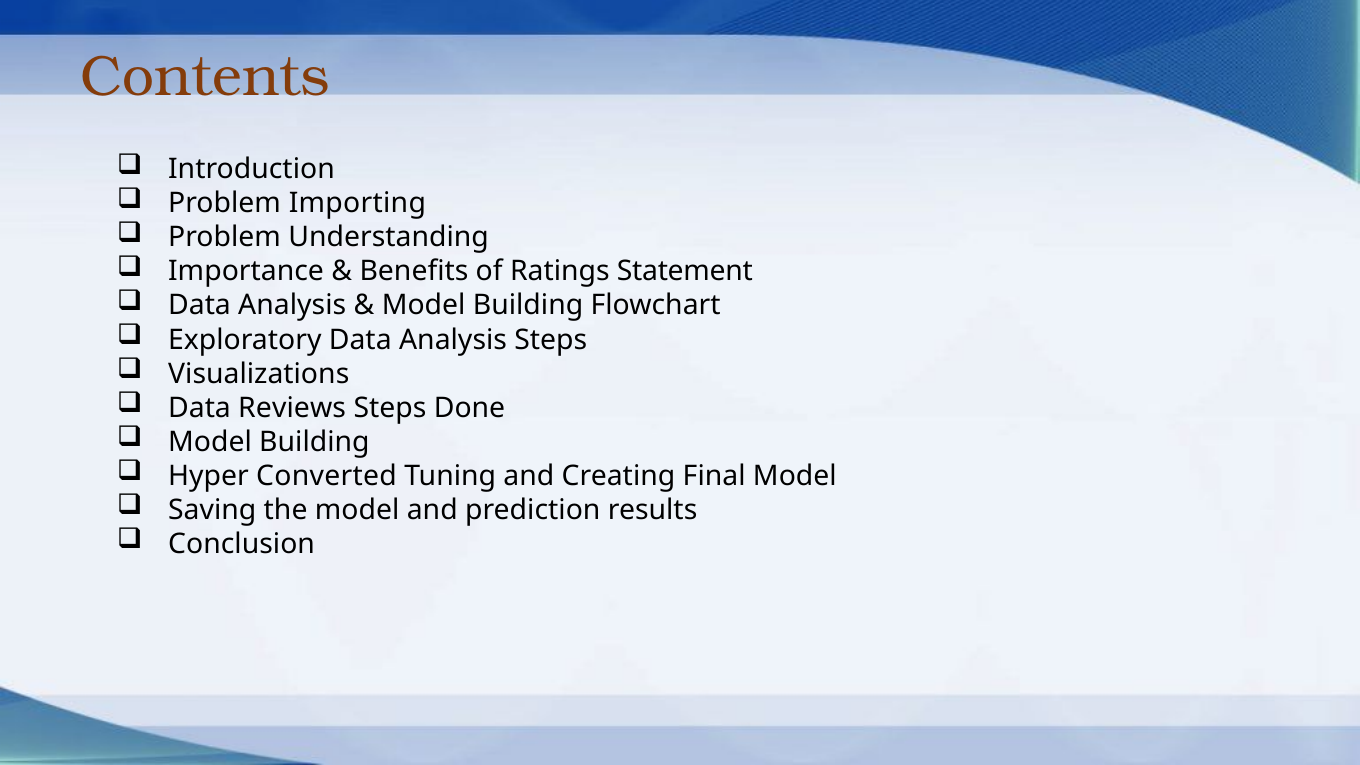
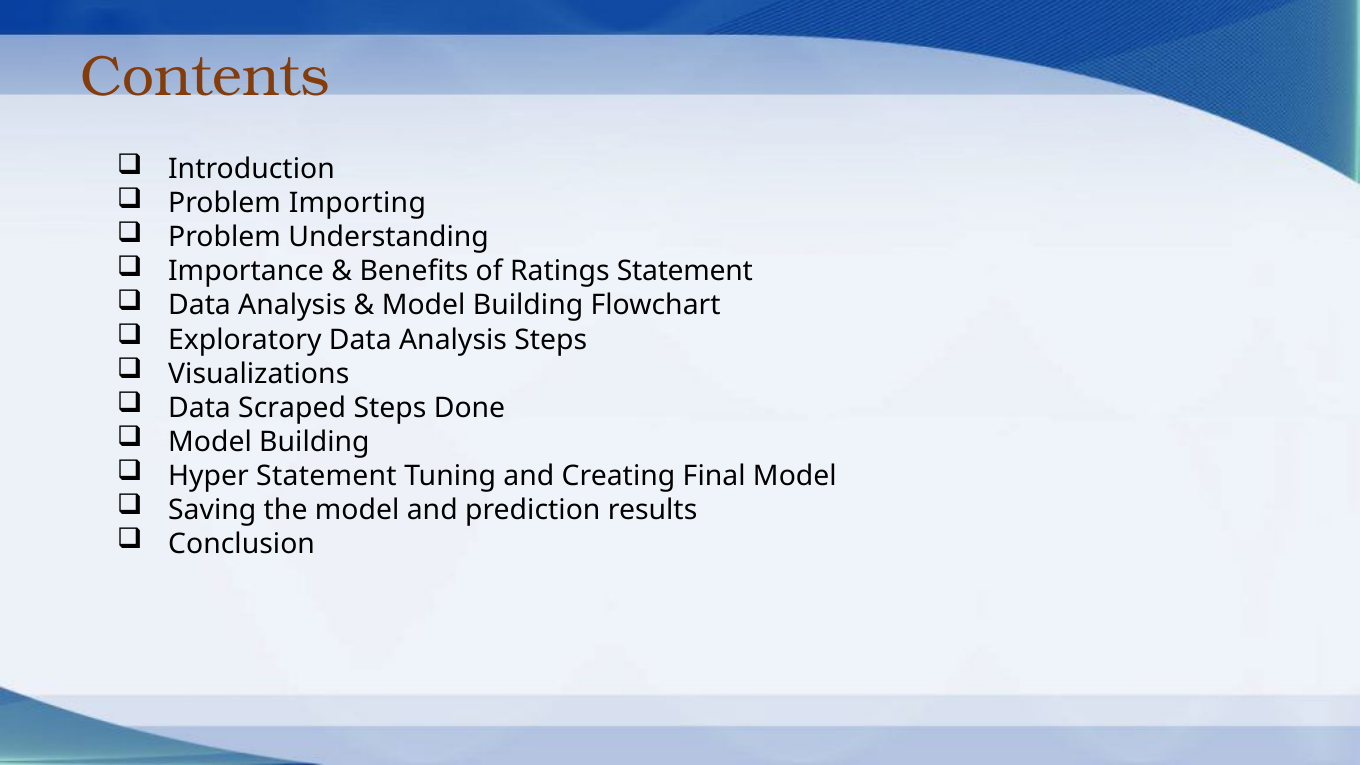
Reviews: Reviews -> Scraped (292, 408)
Hyper Converted: Converted -> Statement (326, 476)
